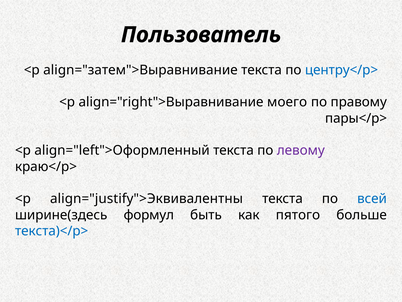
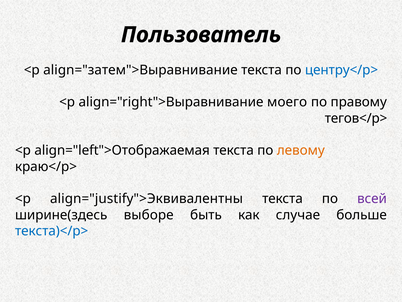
пары</p>: пары</p> -> тегов</p> (356, 118)
align="left">Оформленный: align="left">Оформленный -> align="left">Отображаемая (122, 150)
левому colour: purple -> orange (301, 150)
всей colour: blue -> purple (372, 199)
формул: формул -> выборе (149, 215)
пятого: пятого -> случае (298, 215)
